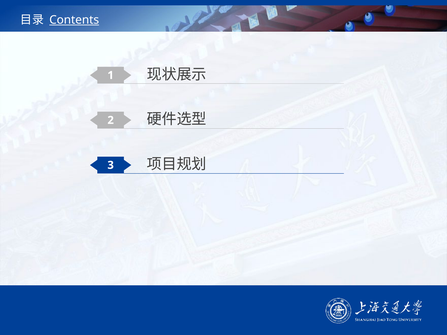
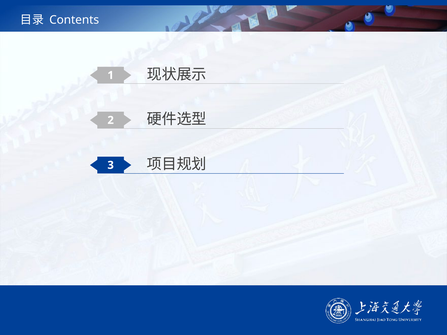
Contents underline: present -> none (74, 20)
